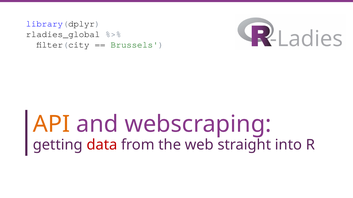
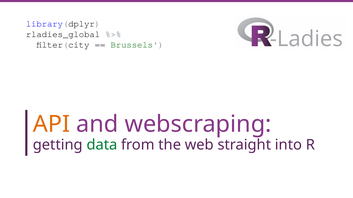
data colour: red -> green (102, 145)
